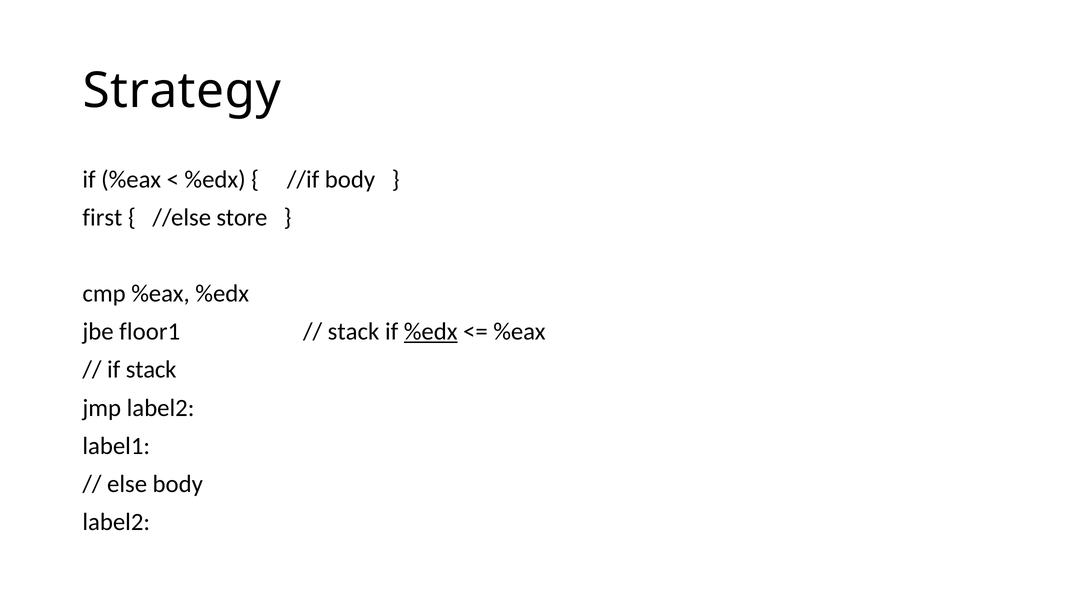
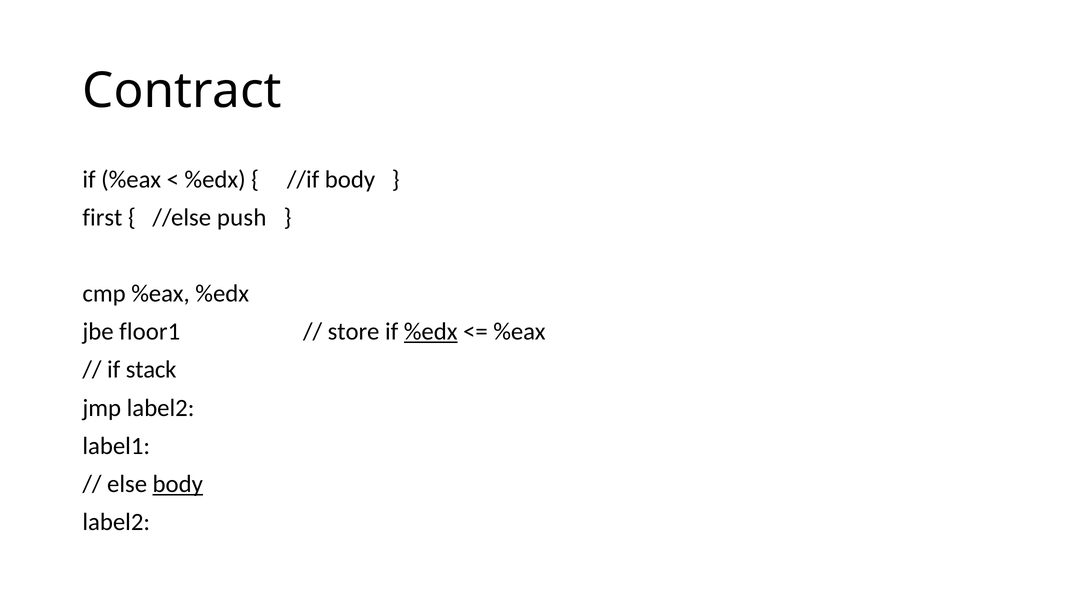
Strategy: Strategy -> Contract (182, 91)
store: store -> push (242, 217)
stack: stack -> store (354, 331)
body underline: none -> present (178, 484)
